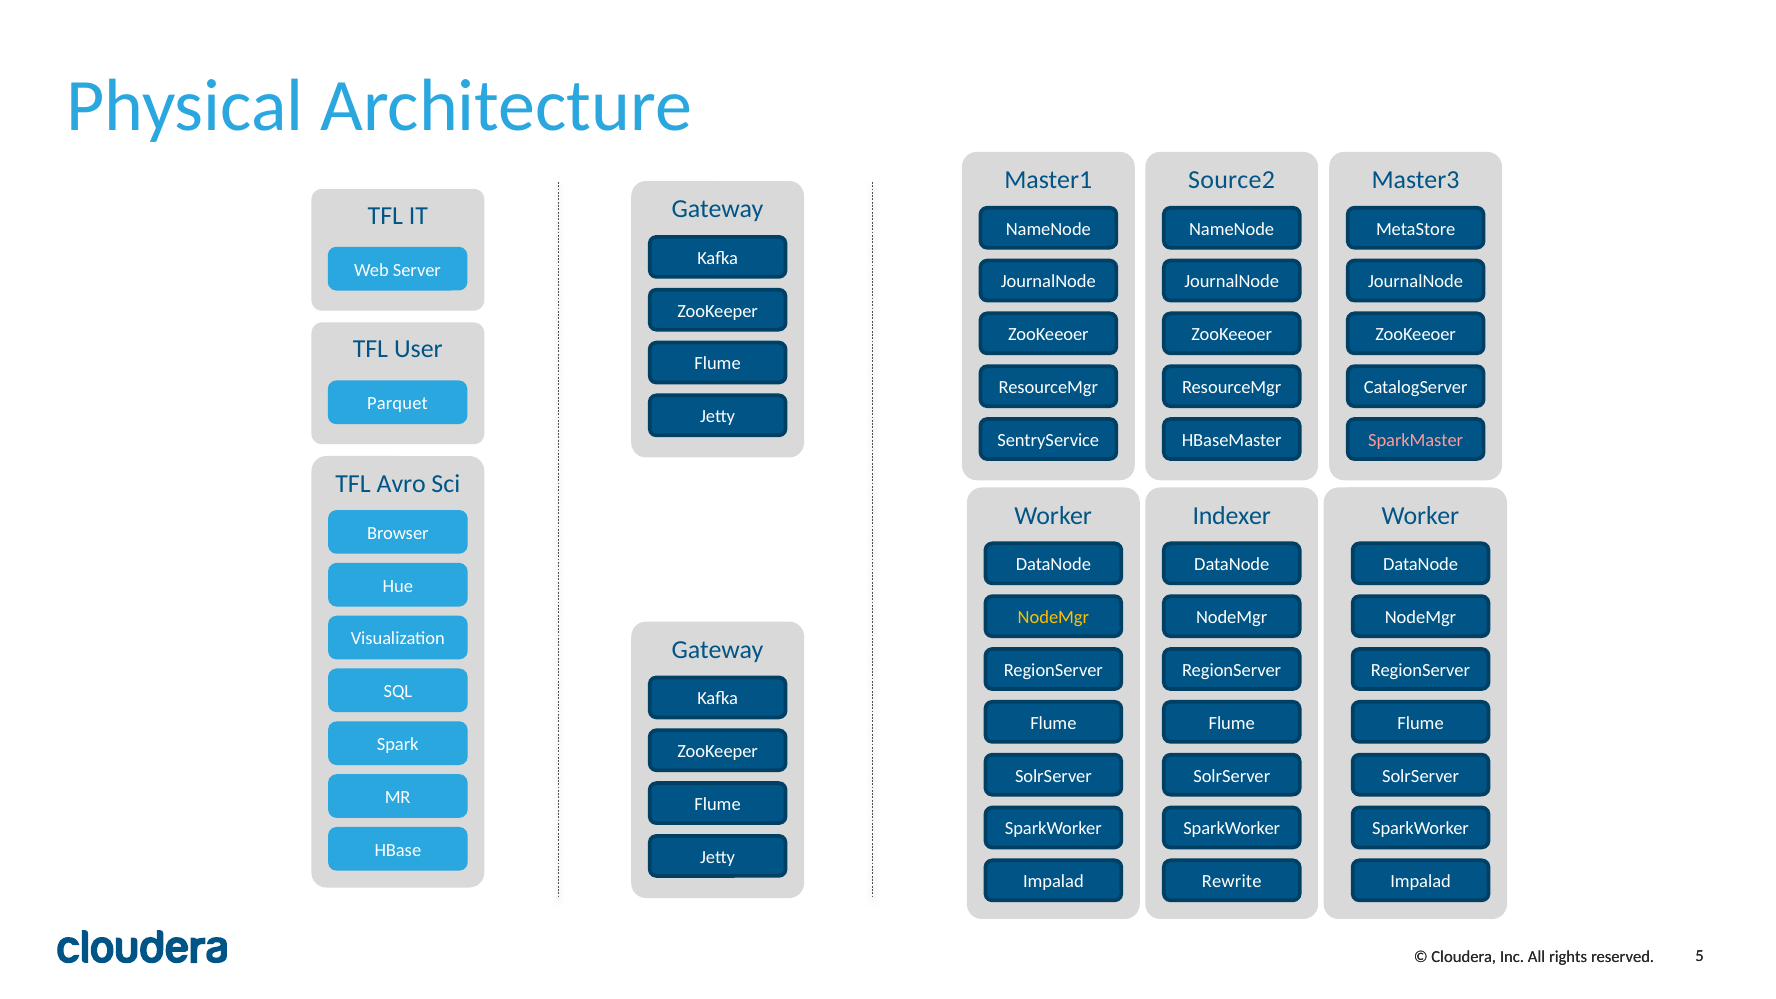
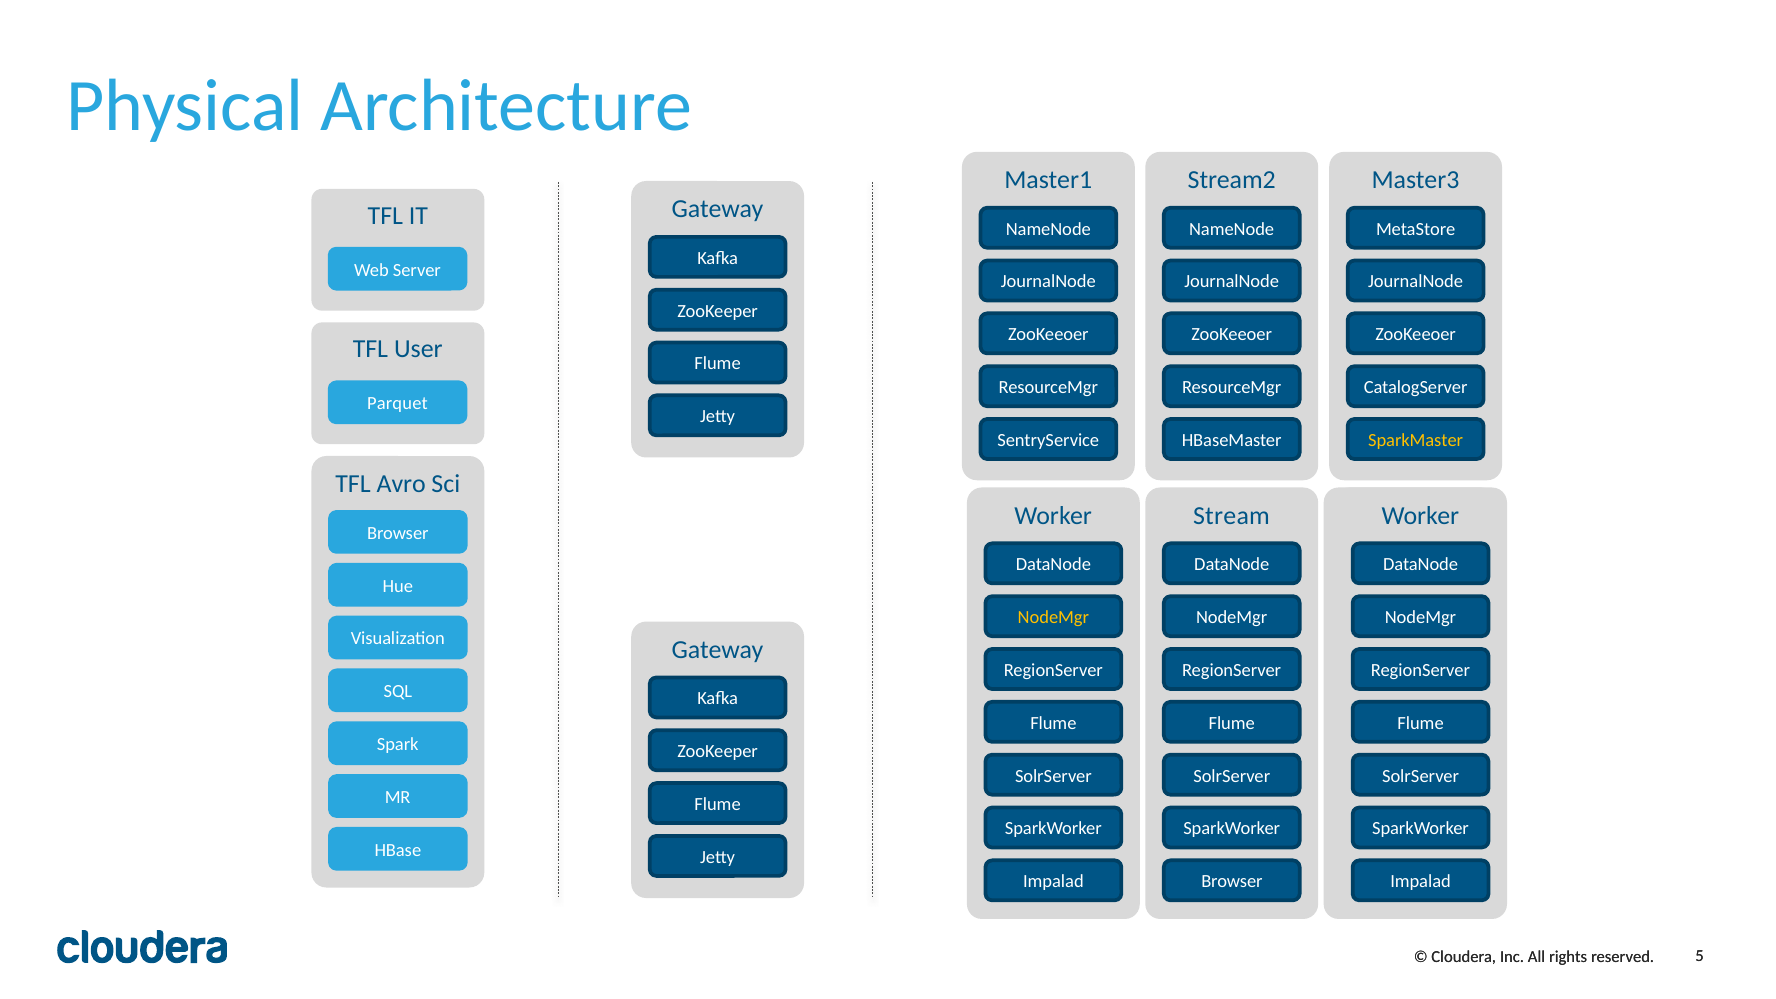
Source2: Source2 -> Stream2 (1232, 180)
SparkMaster colour: pink -> yellow (1416, 440)
Indexer: Indexer -> Stream (1231, 516)
Rewrite: Rewrite -> Browser (1232, 882)
